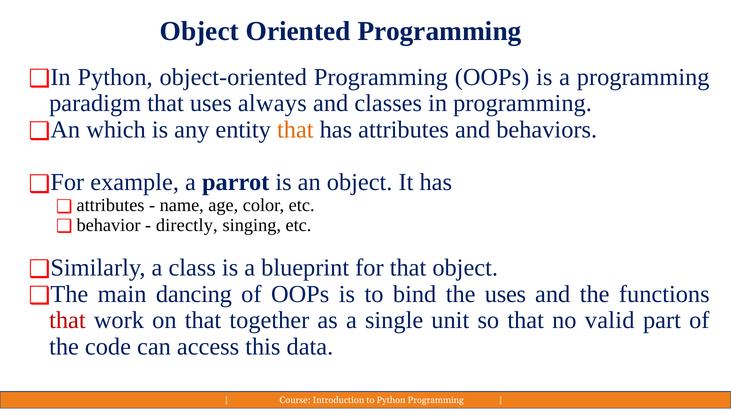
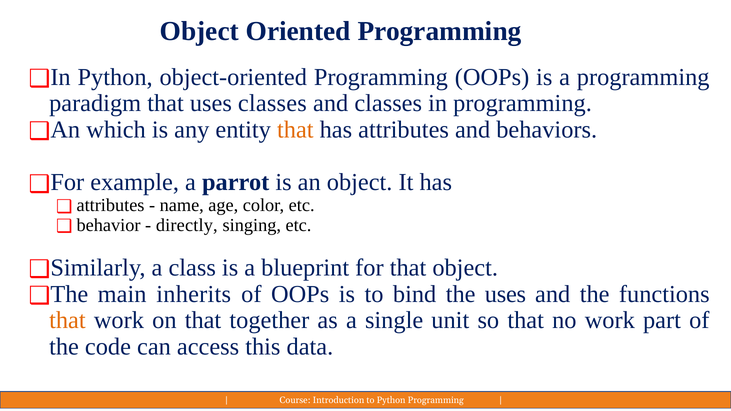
uses always: always -> classes (272, 103)
dancing: dancing -> inherits (194, 294)
that colour: red -> orange (67, 321)
no valid: valid -> work (610, 321)
